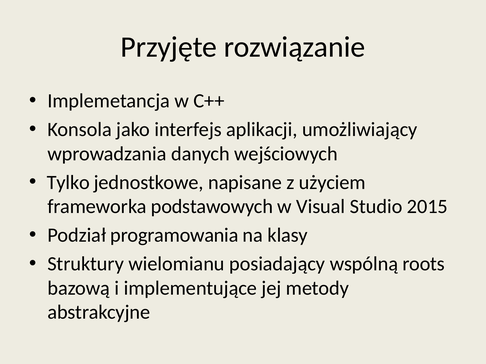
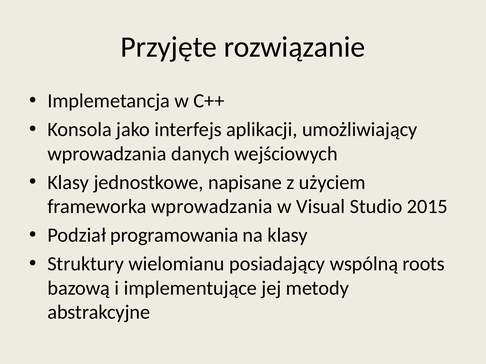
Tylko: Tylko -> Klasy (68, 183)
frameworka podstawowych: podstawowych -> wprowadzania (212, 207)
